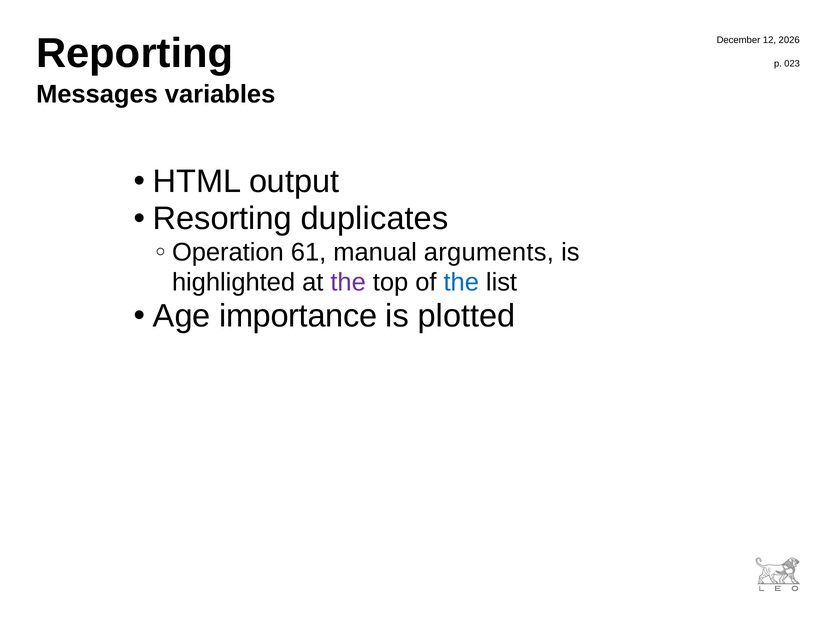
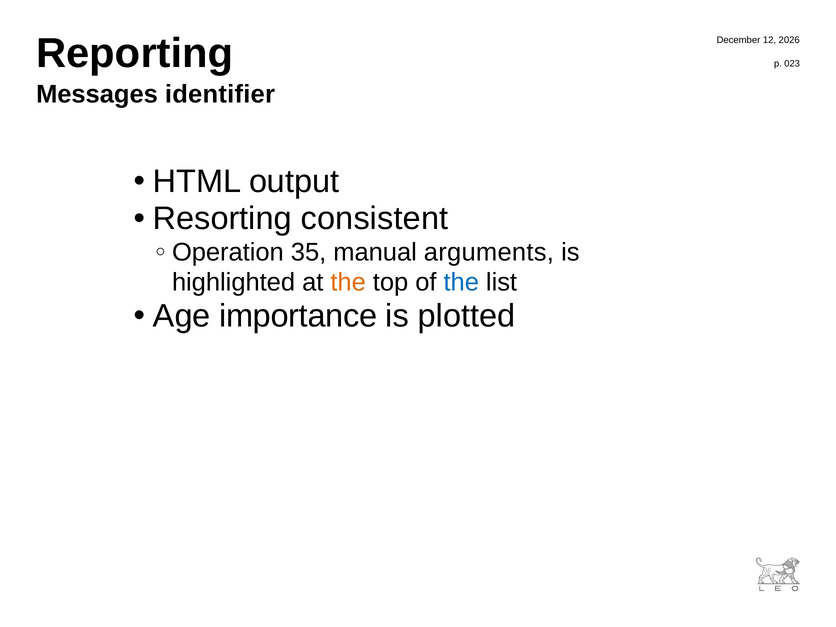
variables: variables -> identifier (220, 94)
duplicates: duplicates -> consistent (375, 219)
61: 61 -> 35 (309, 252)
the colour: purple -> orange (348, 282)
